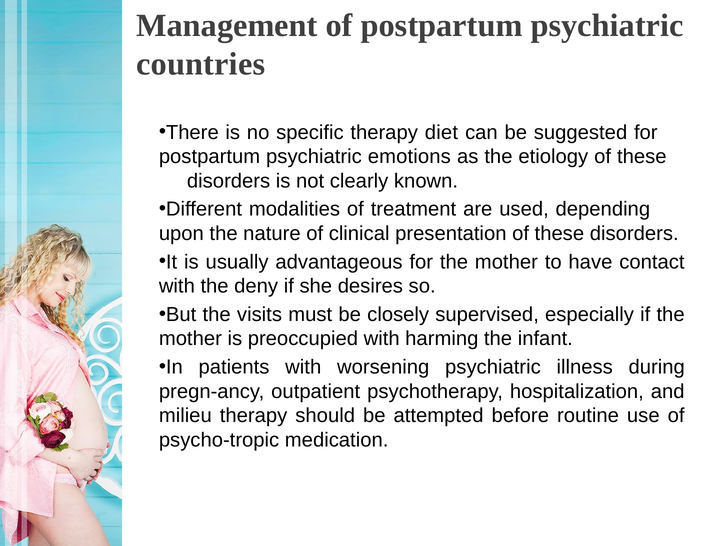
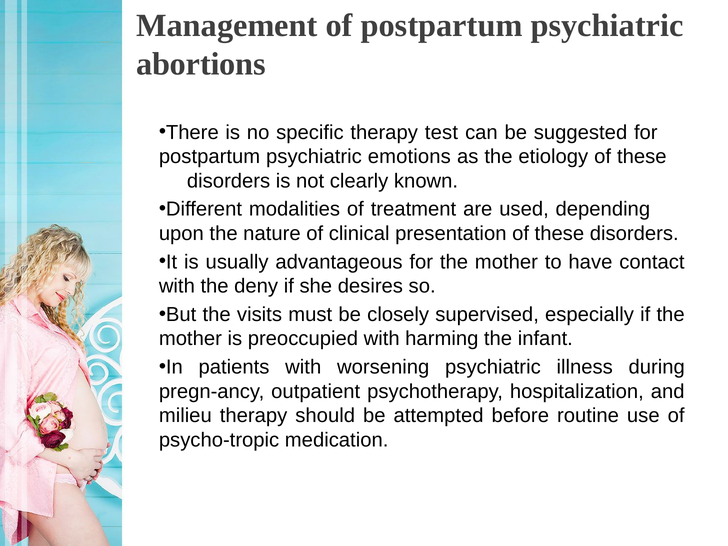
countries: countries -> abortions (201, 64)
diet: diet -> test (441, 132)
